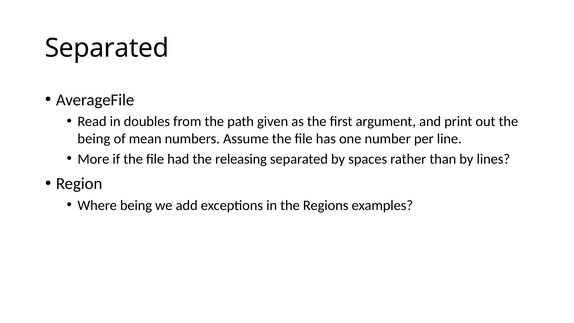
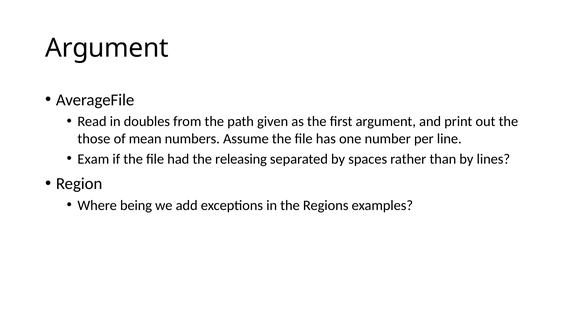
Separated: Separated -> Argument (107, 48)
being: being -> those (94, 139)
More: More -> Exam (93, 159)
